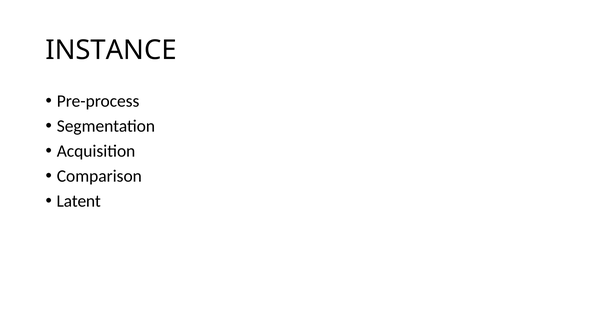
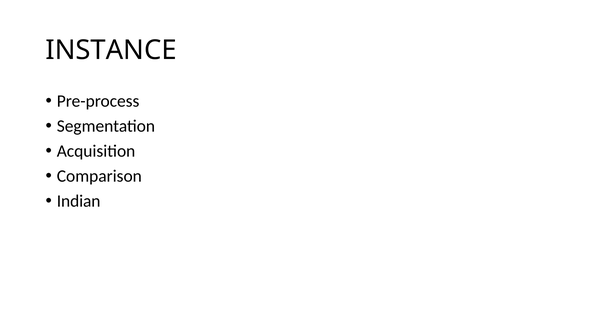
Latent: Latent -> Indian (79, 201)
